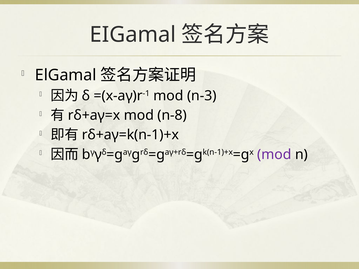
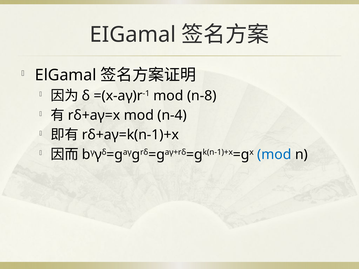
n-3: n-3 -> n-8 (202, 96)
n-8: n-8 -> n-4 (172, 115)
mod colour: purple -> blue (274, 155)
